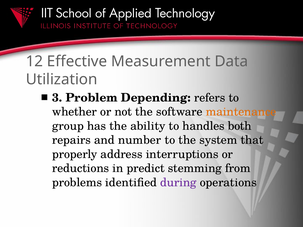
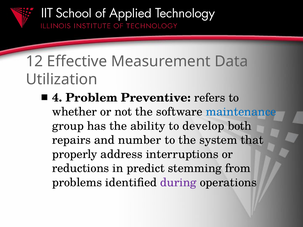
3: 3 -> 4 (57, 98)
Depending: Depending -> Preventive (156, 98)
maintenance colour: orange -> blue (241, 112)
handles: handles -> develop (203, 126)
